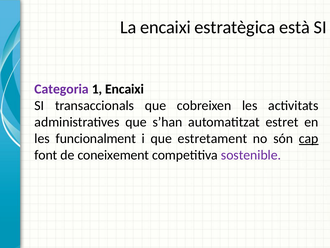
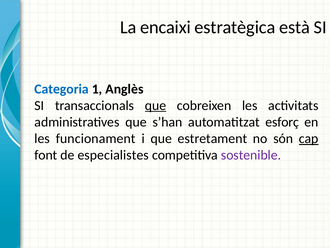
Categoria colour: purple -> blue (62, 89)
1 Encaixi: Encaixi -> Anglès (124, 89)
que underline: none -> present (156, 105)
estret: estret -> esforç (282, 122)
funcionalment: funcionalment -> funcionament (96, 138)
coneixement: coneixement -> especialistes (113, 155)
